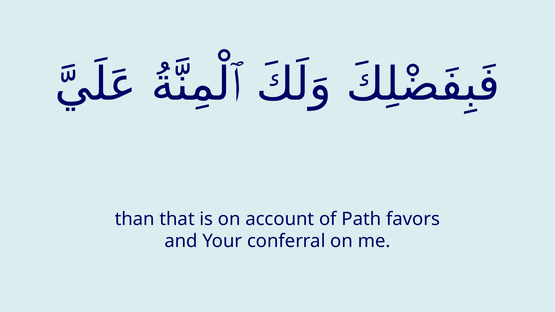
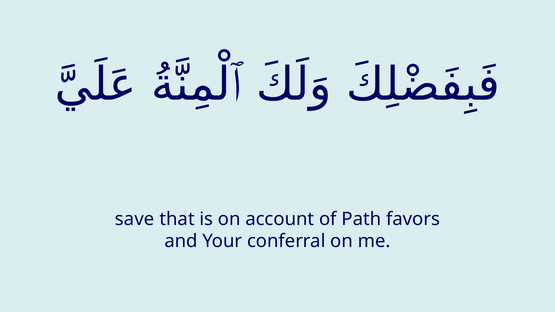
than: than -> save (135, 219)
